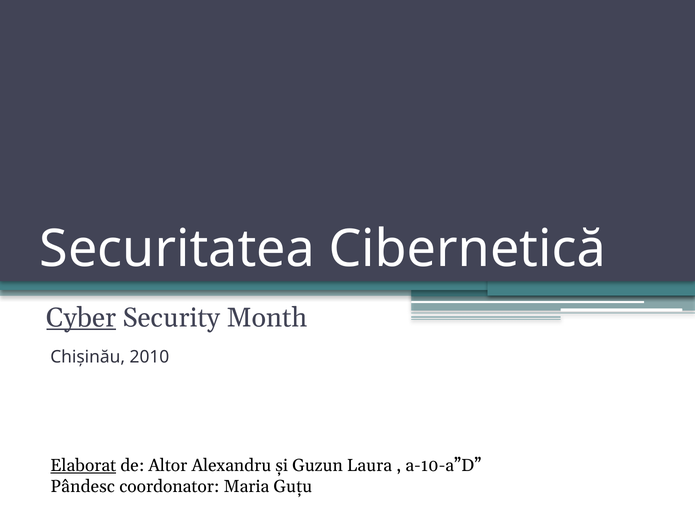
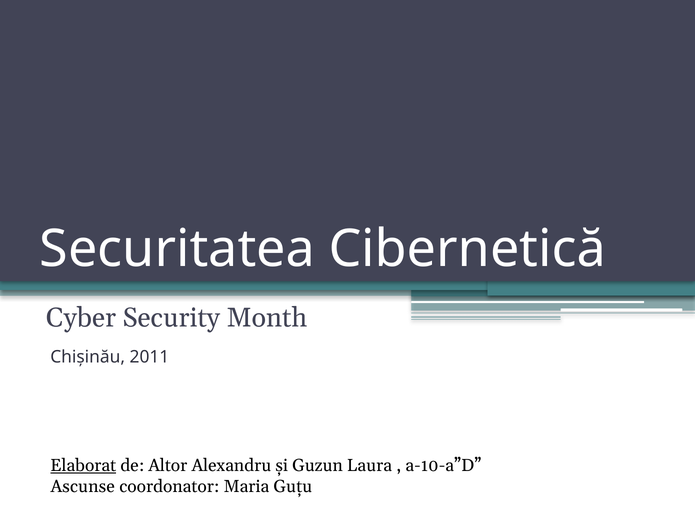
Cyber underline: present -> none (81, 318)
2010: 2010 -> 2011 (149, 357)
Pândesc: Pândesc -> Ascunse (83, 487)
